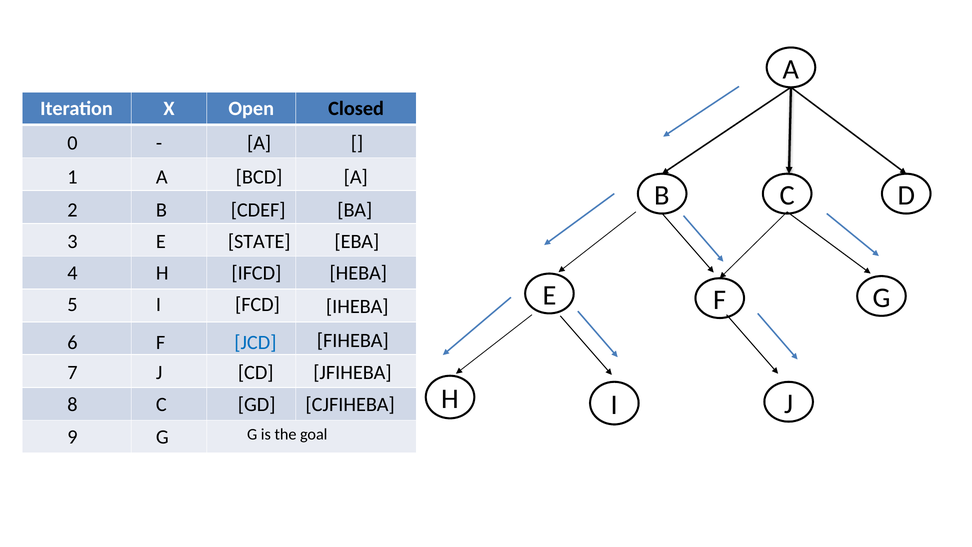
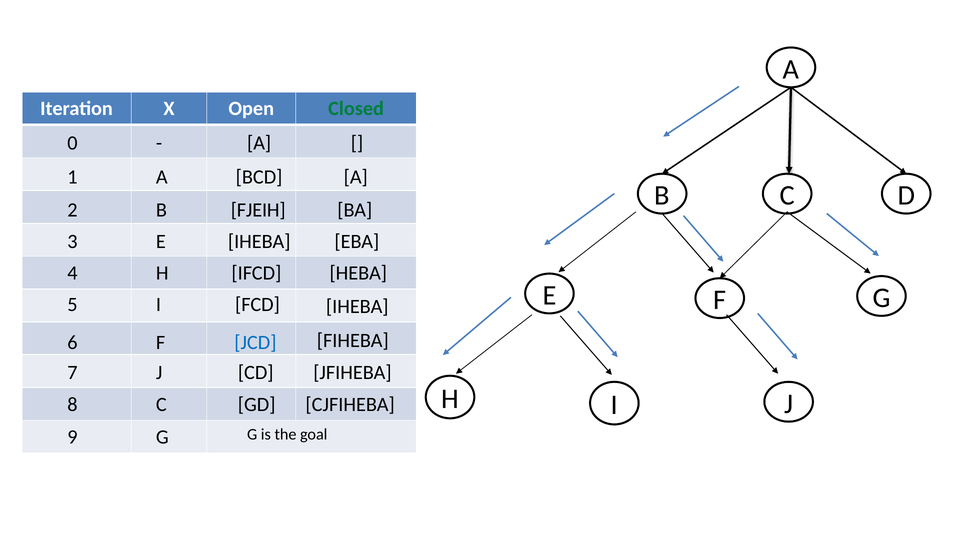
Closed colour: black -> green (356, 108)
CDEF: CDEF -> FJEIH (258, 210)
E STATE: STATE -> IHEBA (259, 241)
